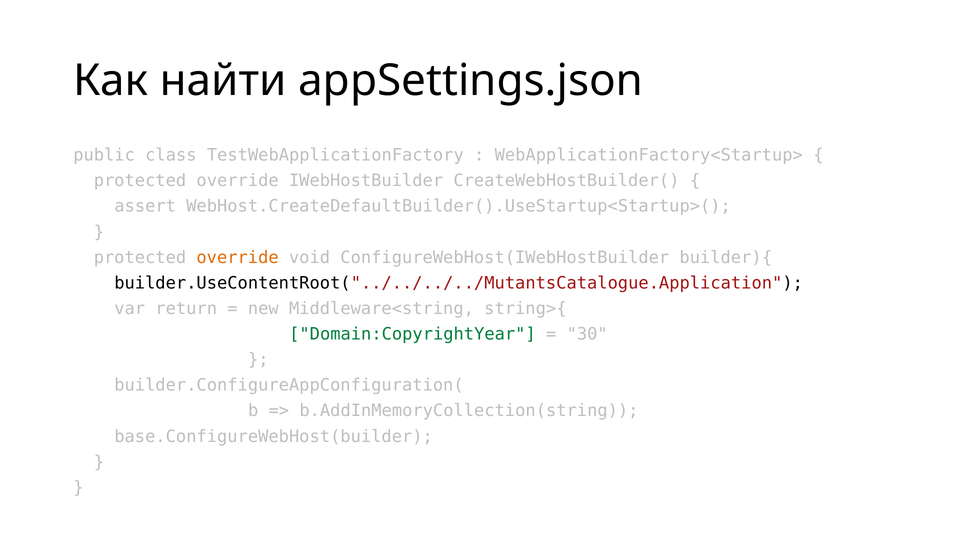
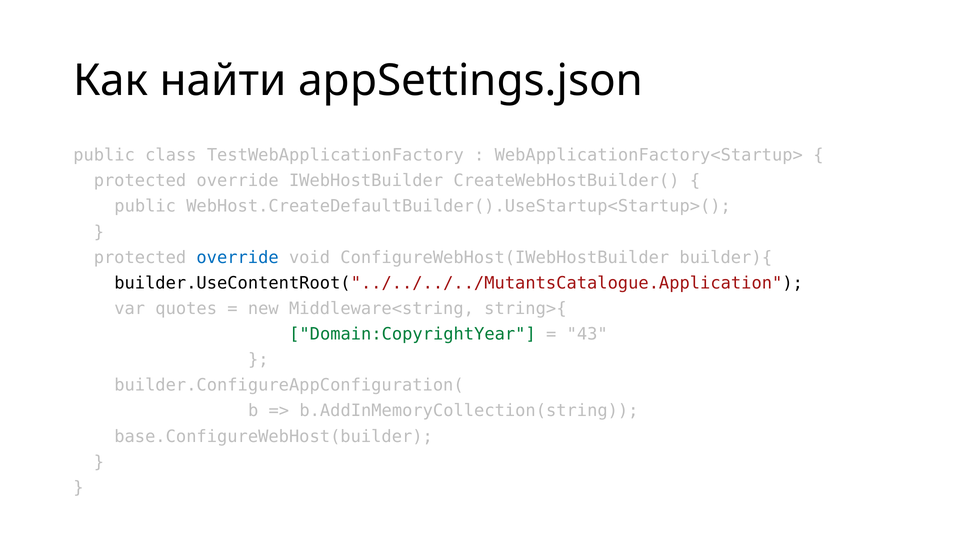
assert: assert -> public (145, 206)
override colour: orange -> blue (238, 258)
return: return -> quotes (186, 309)
30: 30 -> 43 (587, 334)
